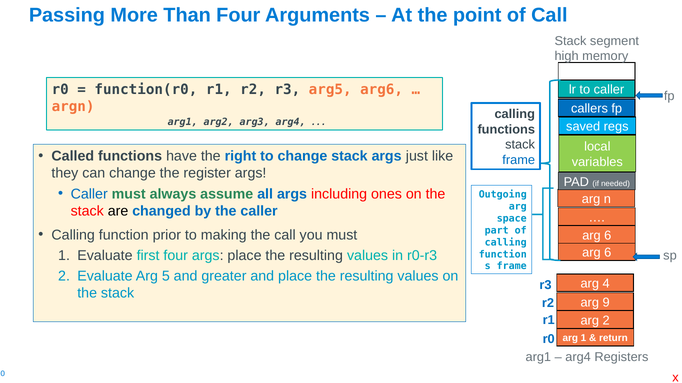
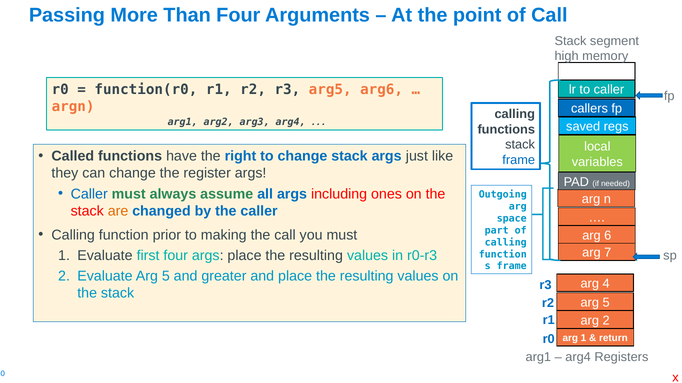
are colour: black -> orange (118, 211)
6: 6 -> 7 (608, 253)
9: 9 -> 5 (606, 303)
